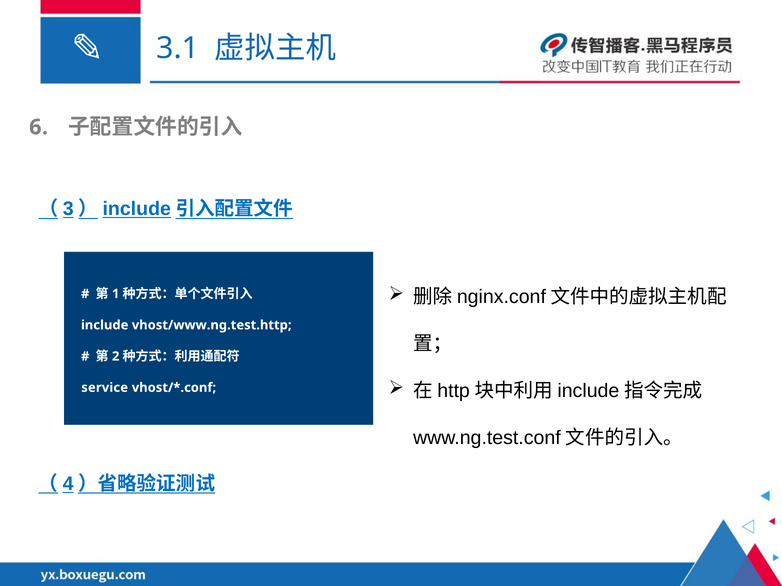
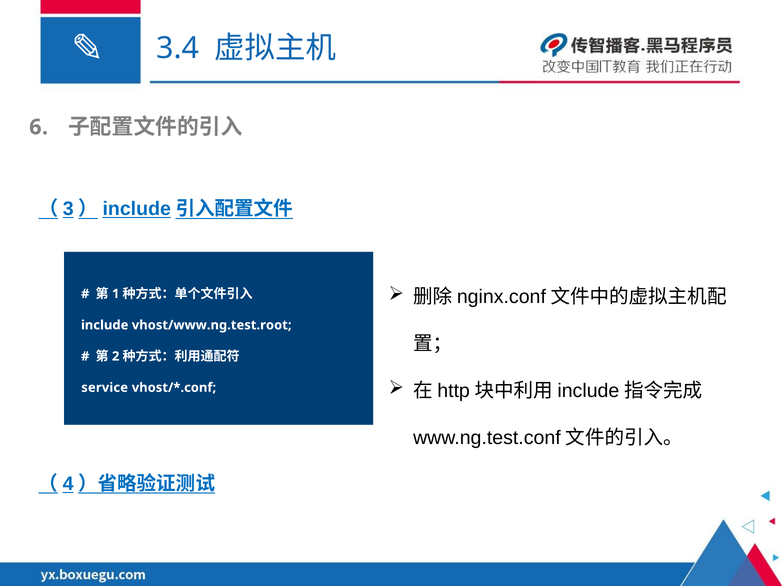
3.1: 3.1 -> 3.4 (178, 48)
vhost/www.ng.test.http: vhost/www.ng.test.http -> vhost/www.ng.test.root (212, 325)
